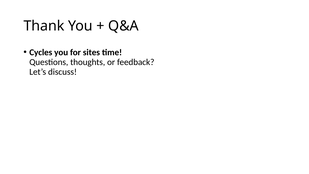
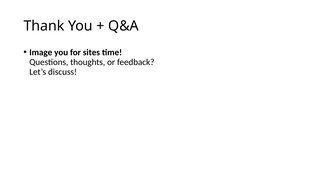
Cycles: Cycles -> Image (41, 52)
